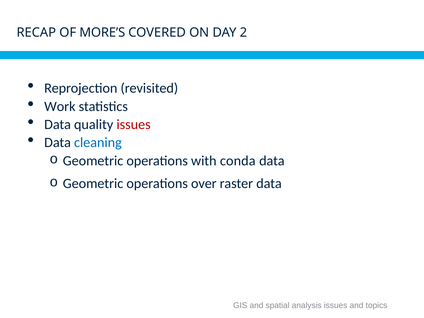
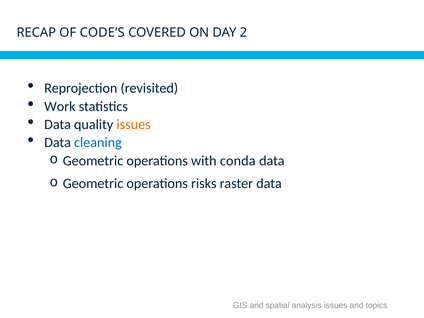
MORE’S: MORE’S -> CODE’S (102, 32)
issues colour: red -> orange (134, 124)
over: over -> risks (204, 184)
